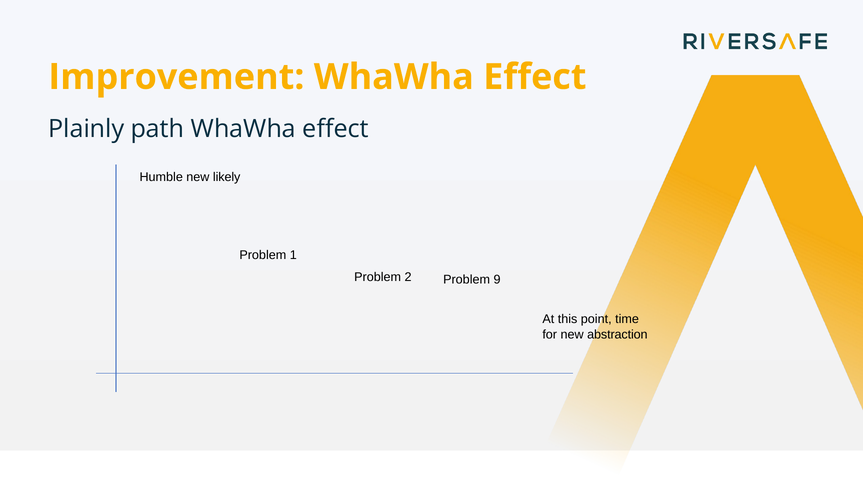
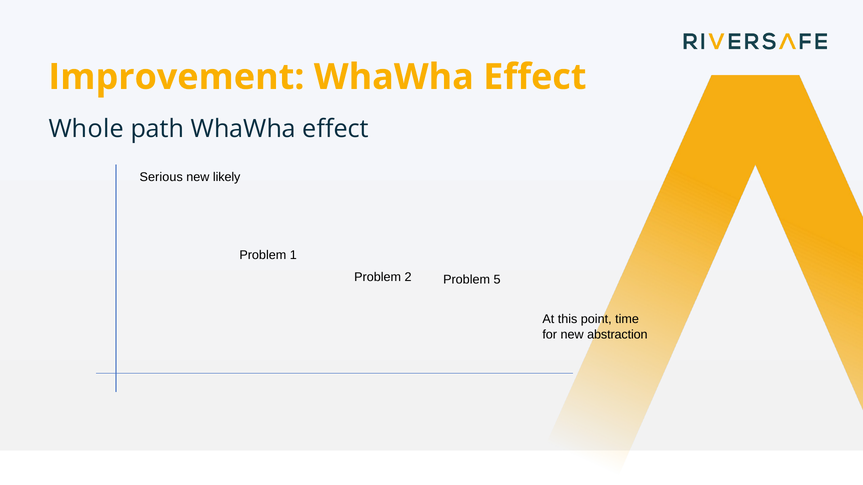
Plainly: Plainly -> Whole (86, 129)
Humble: Humble -> Serious (161, 177)
9: 9 -> 5 (497, 280)
